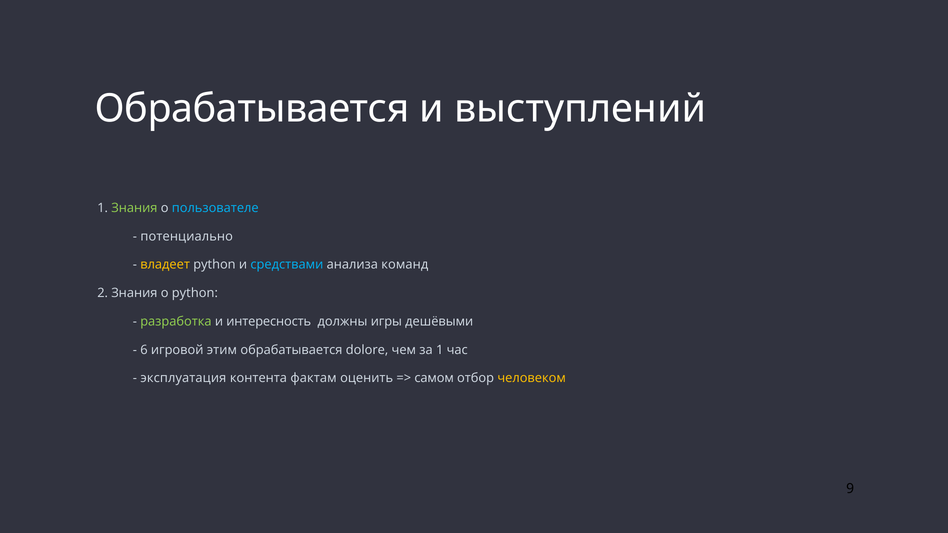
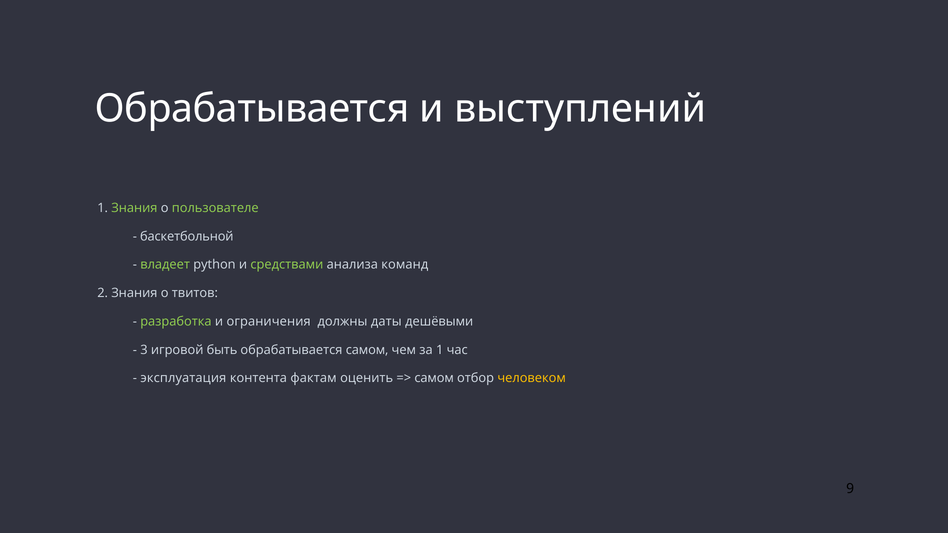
пользователе colour: light blue -> light green (215, 208)
потенциально: потенциально -> баскетбольной (187, 237)
владеет colour: yellow -> light green (165, 265)
средствами colour: light blue -> light green (287, 265)
о python: python -> твитов (195, 293)
интересность: интересность -> ограничения (269, 322)
игры: игры -> даты (386, 322)
6: 6 -> 3 (144, 350)
этим: этим -> быть (222, 350)
обрабатывается dolore: dolore -> самом (367, 350)
